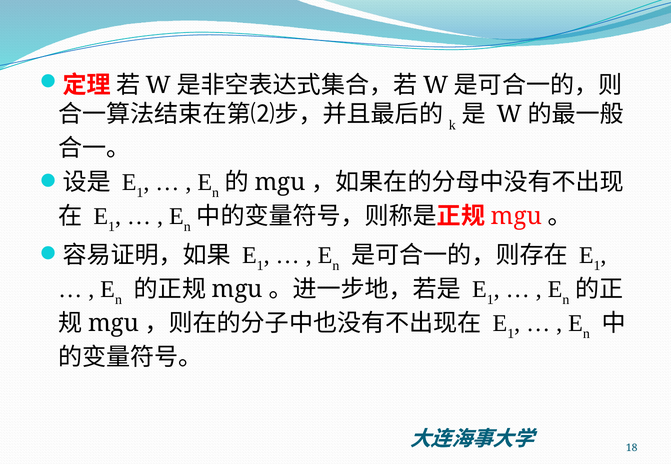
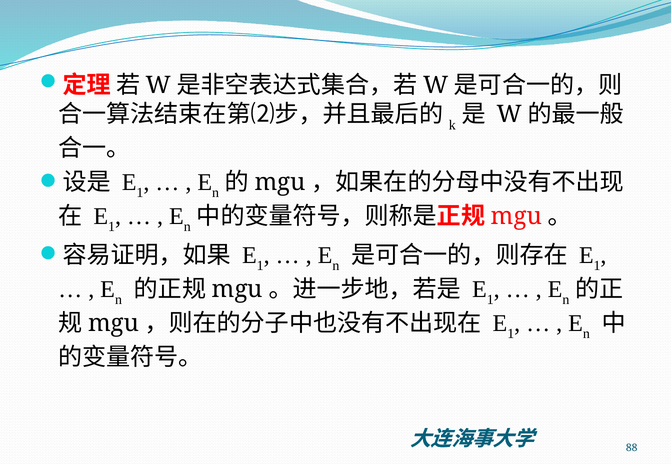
18: 18 -> 88 (632, 448)
